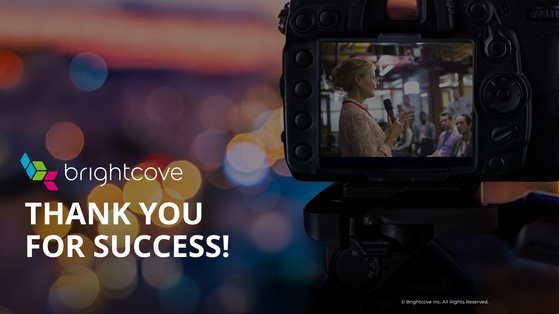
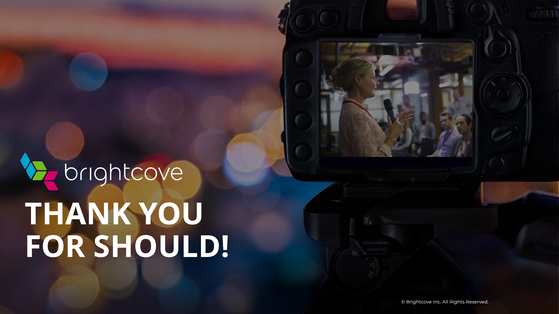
SUCCESS: SUCCESS -> SHOULD (161, 247)
